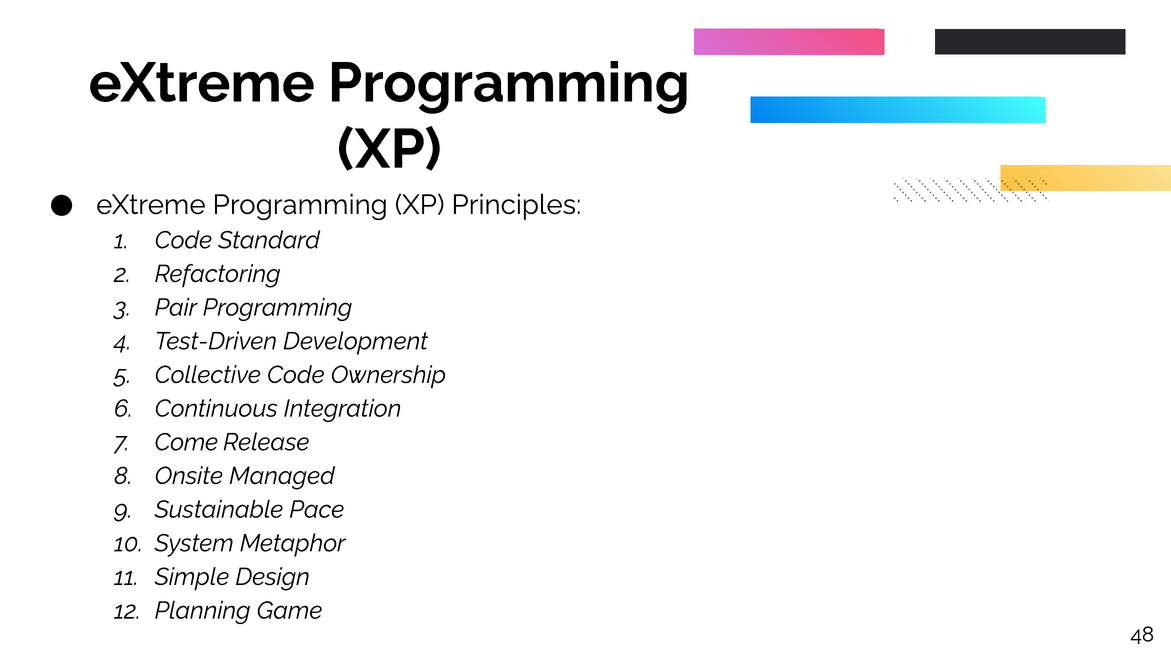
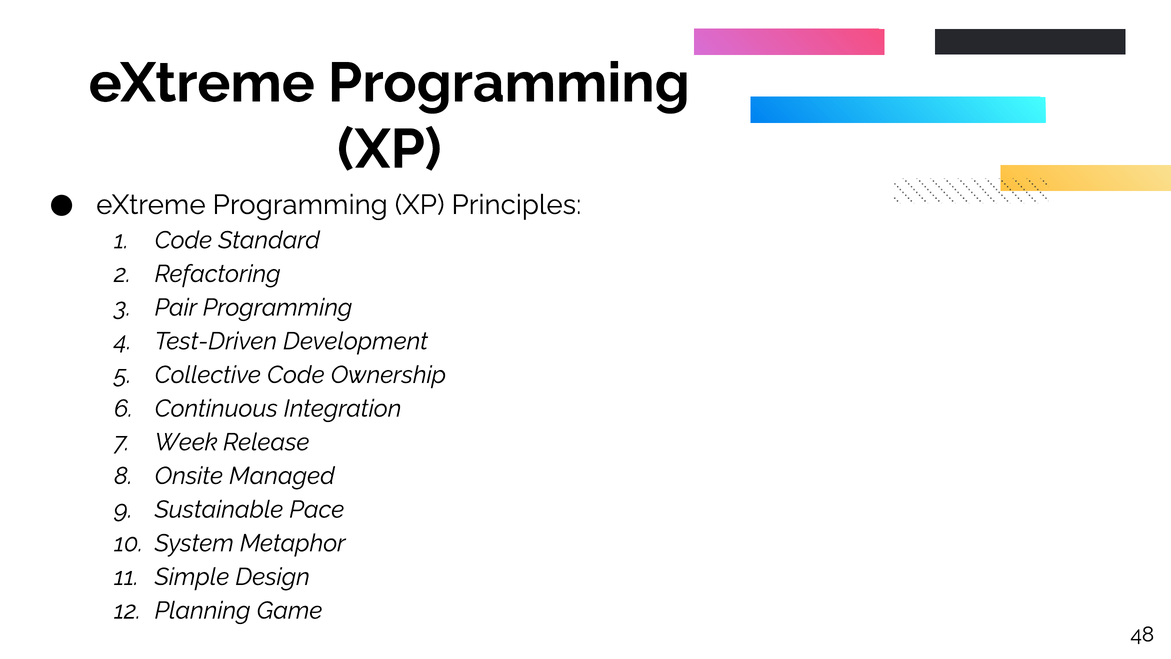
Come: Come -> Week (186, 442)
